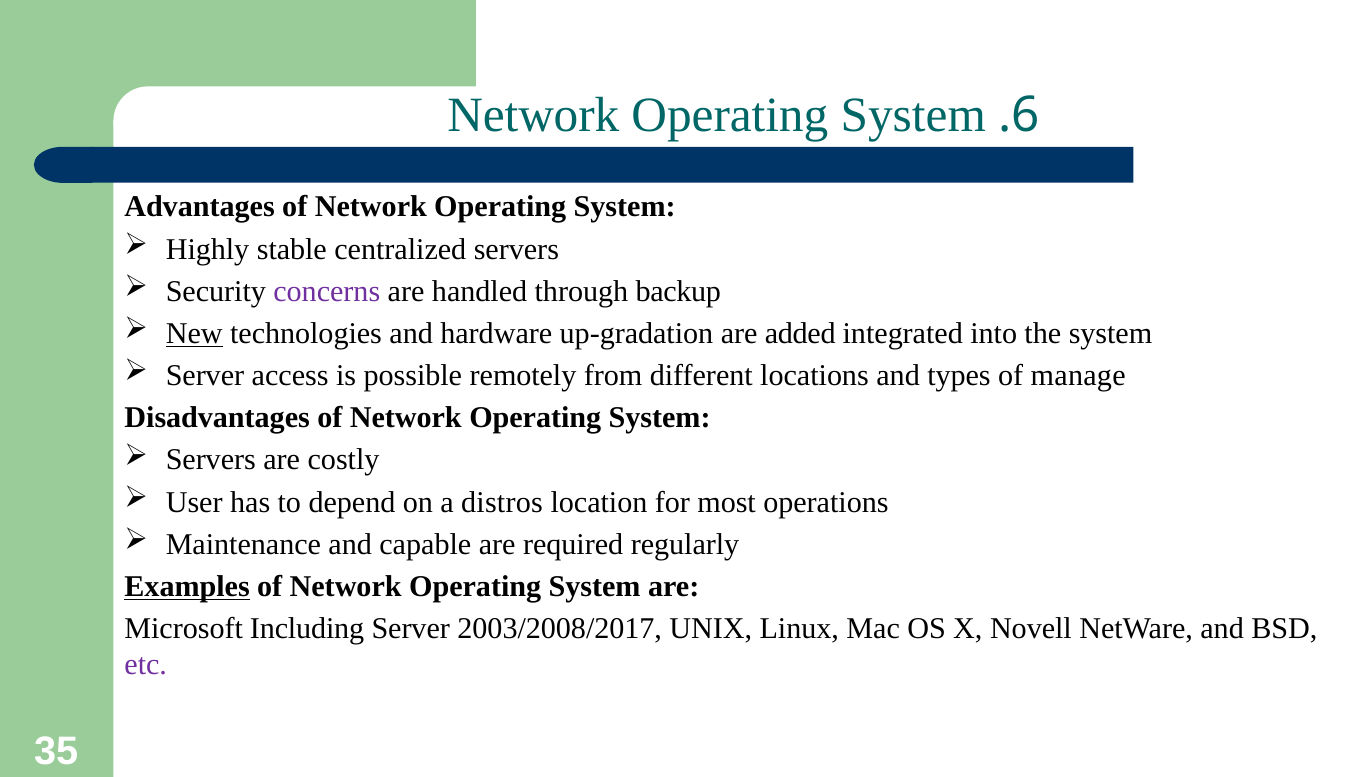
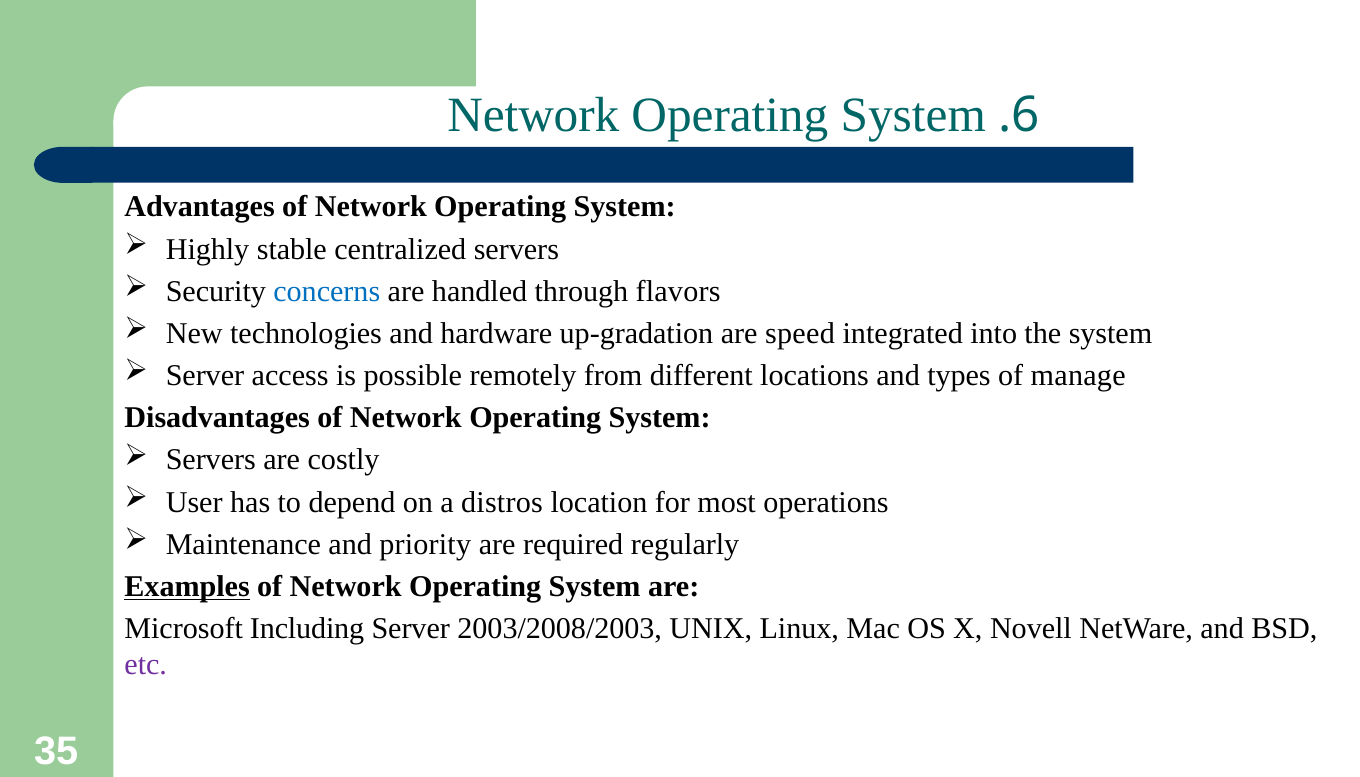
concerns colour: purple -> blue (327, 291)
backup: backup -> flavors (678, 291)
New underline: present -> none (194, 334)
added: added -> speed (800, 334)
capable: capable -> priority (425, 545)
2003/2008/2017: 2003/2008/2017 -> 2003/2008/2003 (560, 629)
